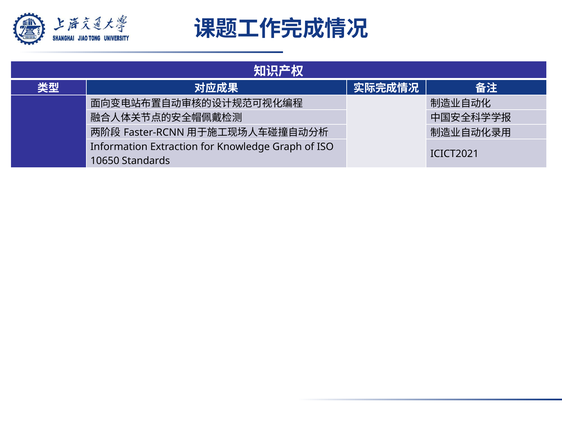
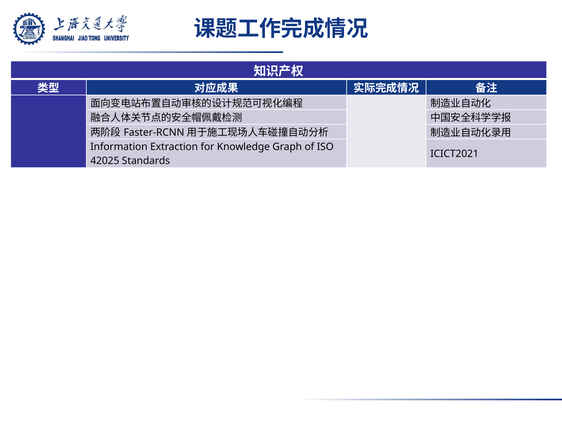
10650: 10650 -> 42025 (105, 161)
